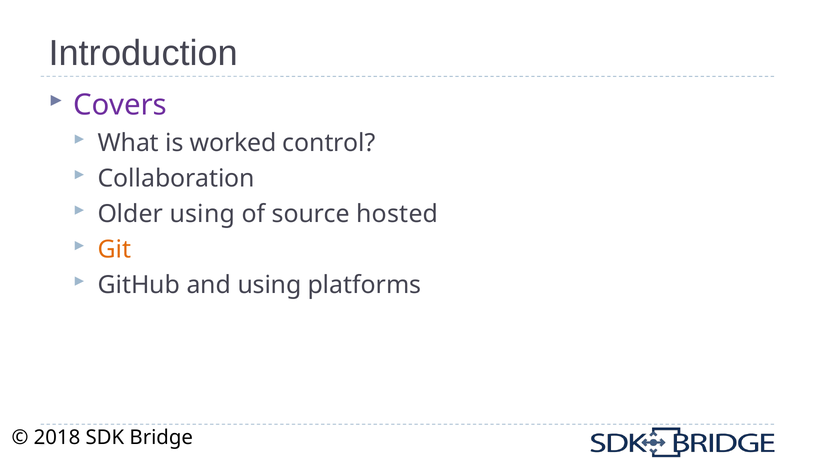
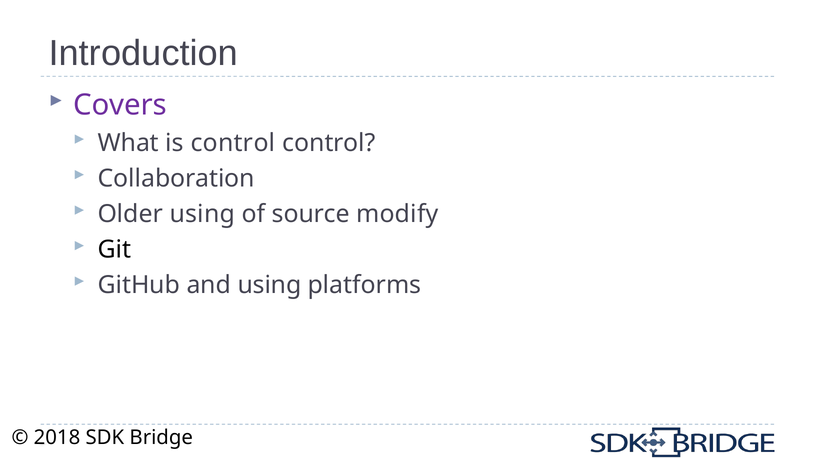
is worked: worked -> control (233, 143)
hosted: hosted -> modify (397, 214)
Git colour: orange -> black (114, 250)
